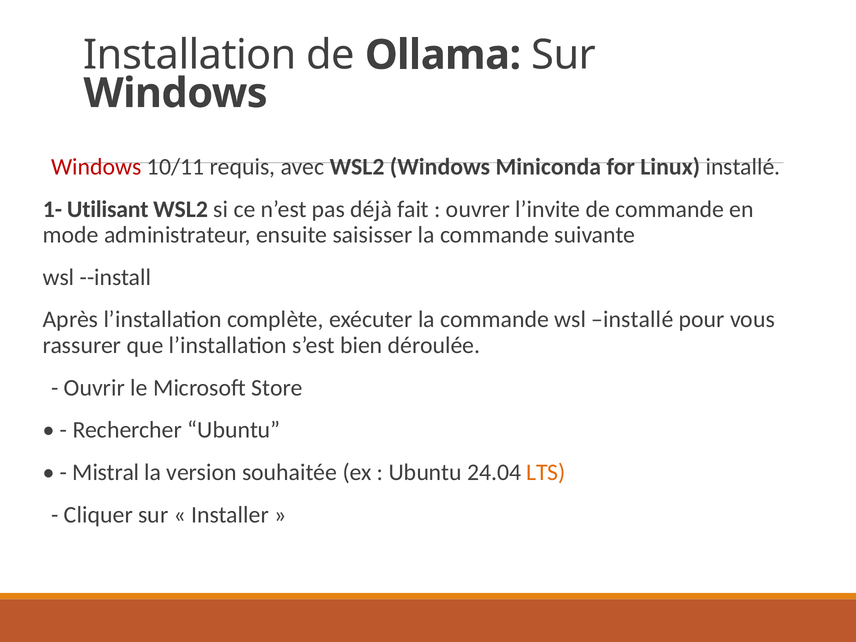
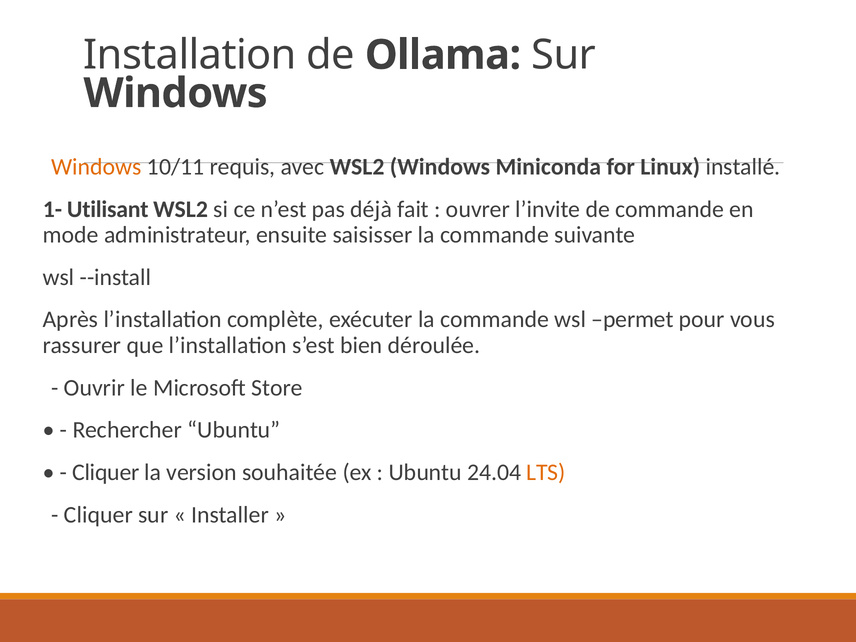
Windows colour: red -> orange (96, 167)
wsl installé: installé -> permet (632, 320)
Mistral: Mistral -> Cliquer (106, 472)
